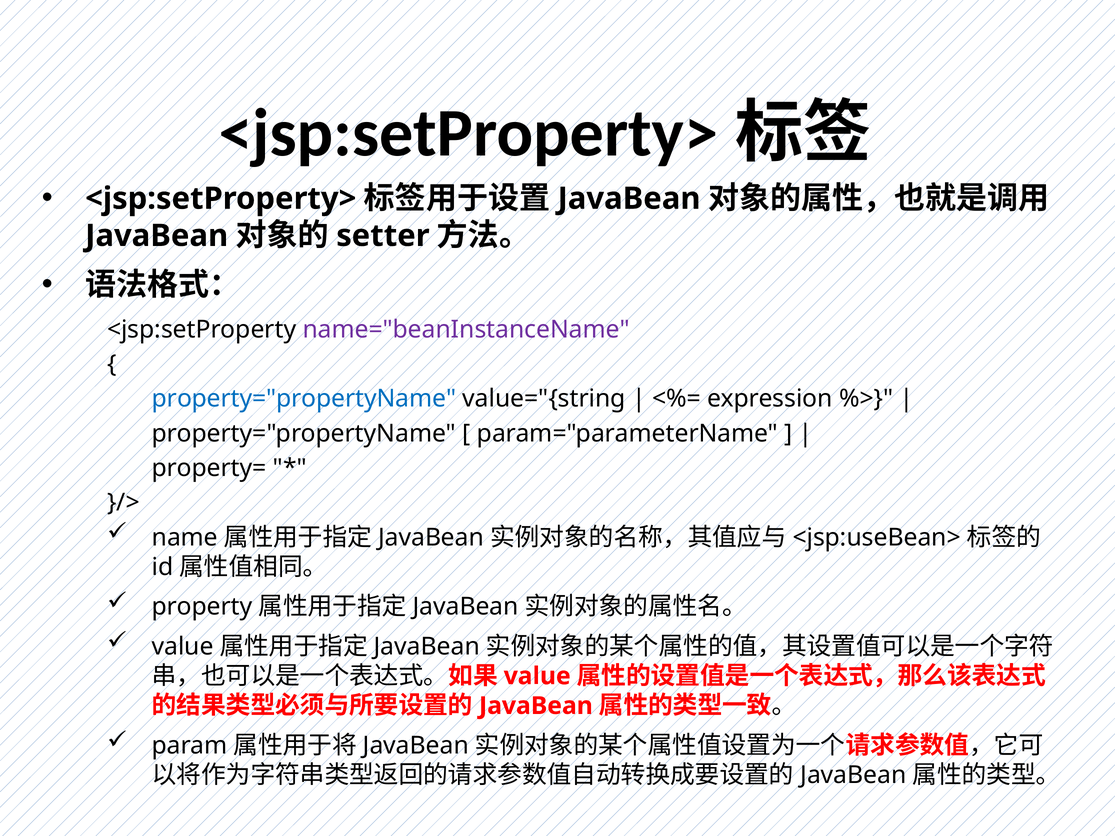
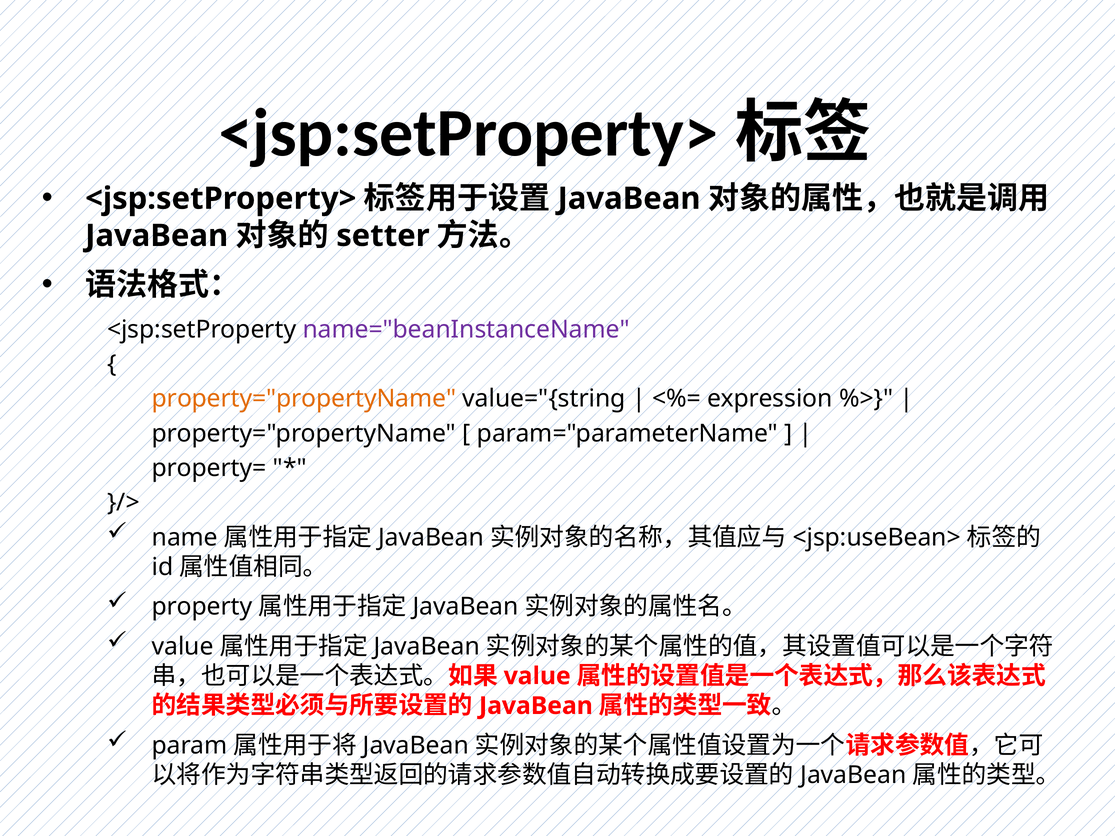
property="propertyName colour: blue -> orange (304, 399)
